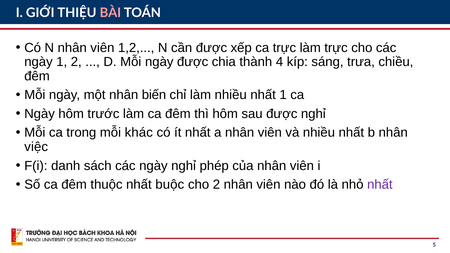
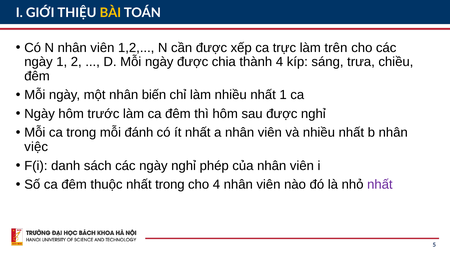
BÀI colour: pink -> yellow (110, 13)
làm trực: trực -> trên (336, 48)
khác: khác -> đánh (139, 133)
nhất buộc: buộc -> trong (170, 185)
cho 2: 2 -> 4 (216, 185)
